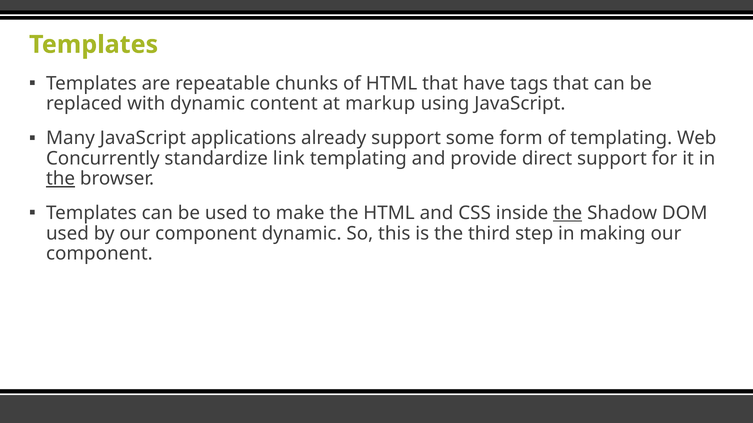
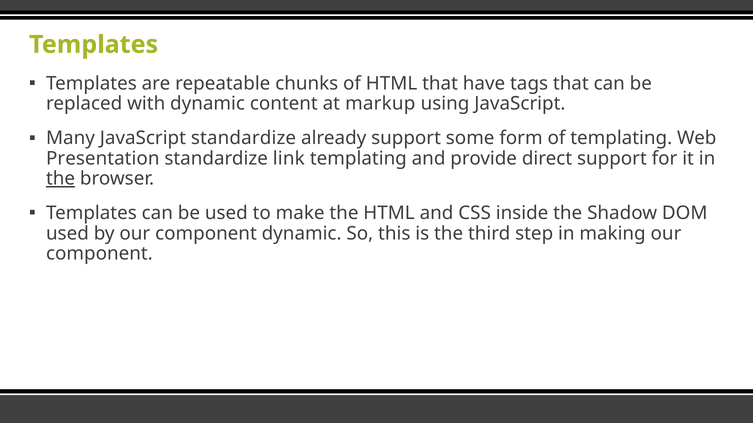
JavaScript applications: applications -> standardize (244, 138)
Concurrently: Concurrently -> Presentation (103, 159)
the underline: present -> none (568, 213)
